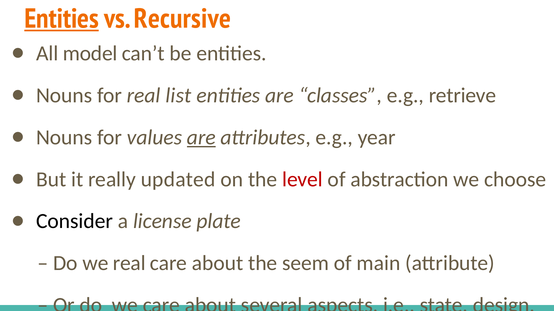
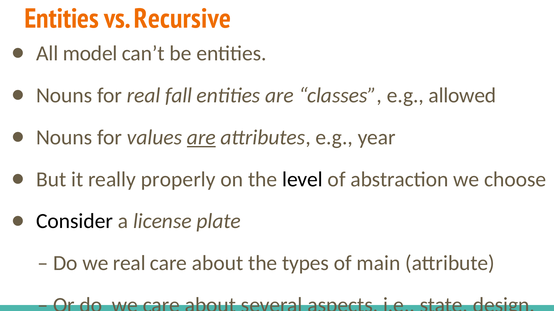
Entities underline: present -> none (62, 19)
list: list -> fall (179, 96)
retrieve: retrieve -> allowed (462, 96)
updated: updated -> properly (178, 180)
level colour: red -> black (303, 180)
seem: seem -> types (306, 264)
